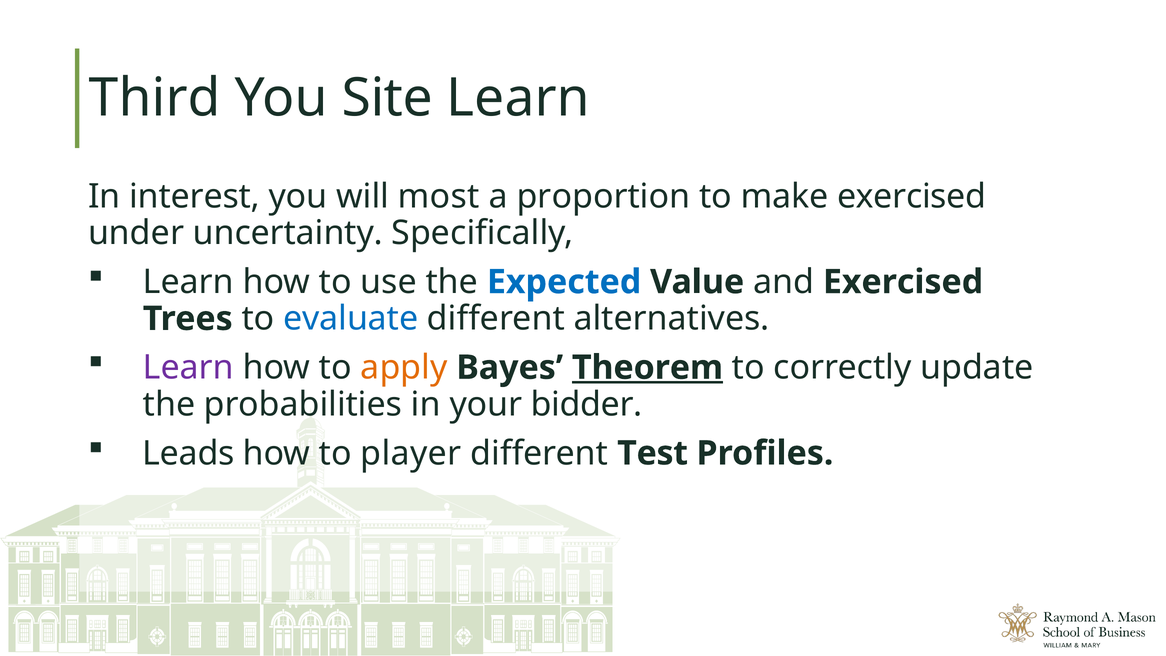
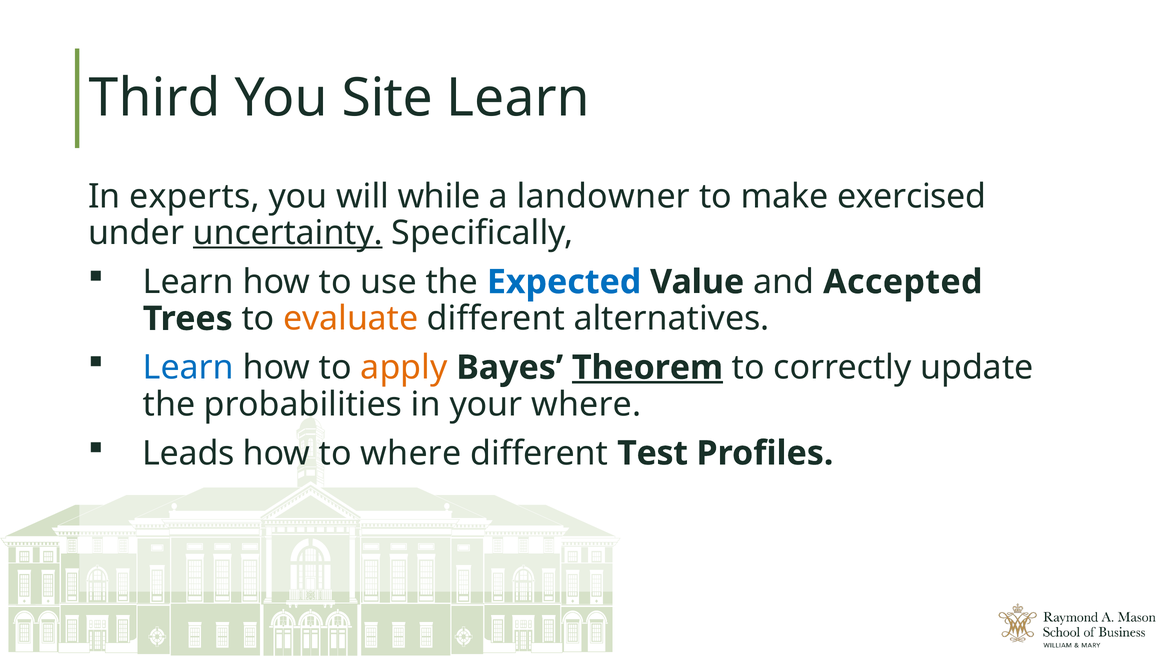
interest: interest -> experts (194, 196)
most: most -> while (439, 196)
proportion: proportion -> landowner (603, 196)
uncertainty underline: none -> present (288, 233)
and Exercised: Exercised -> Accepted (903, 282)
evaluate colour: blue -> orange (351, 319)
Learn colour: purple -> blue (188, 368)
your bidder: bidder -> where (586, 404)
to player: player -> where (411, 453)
